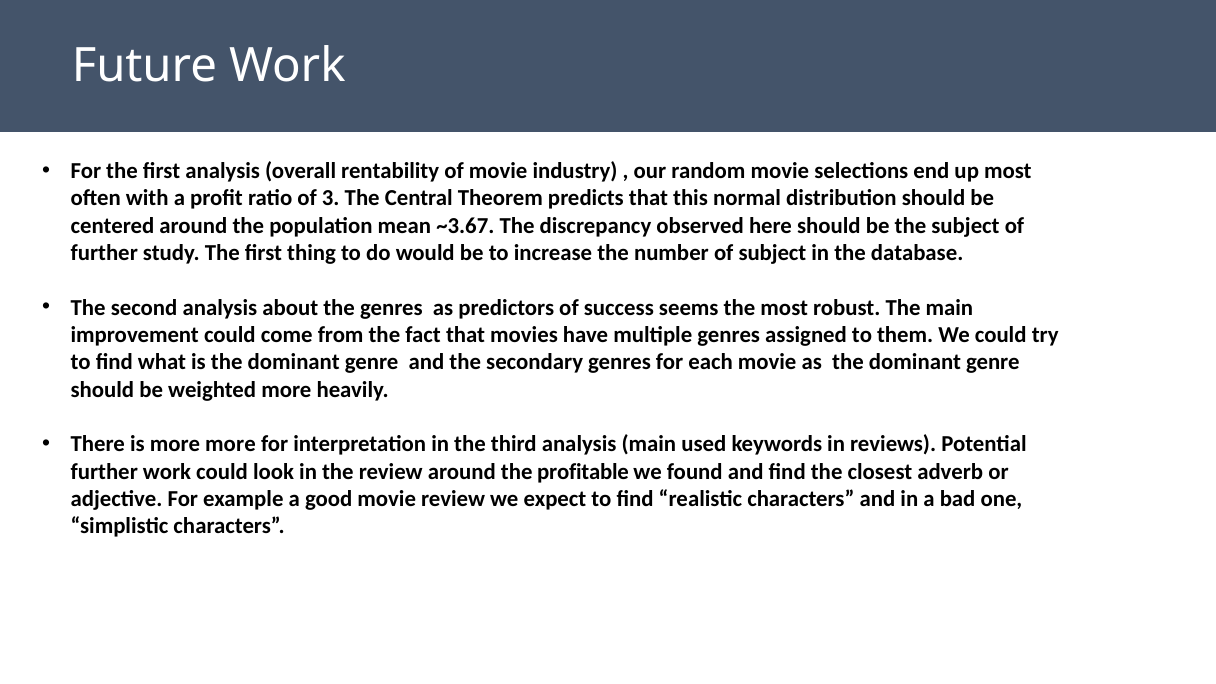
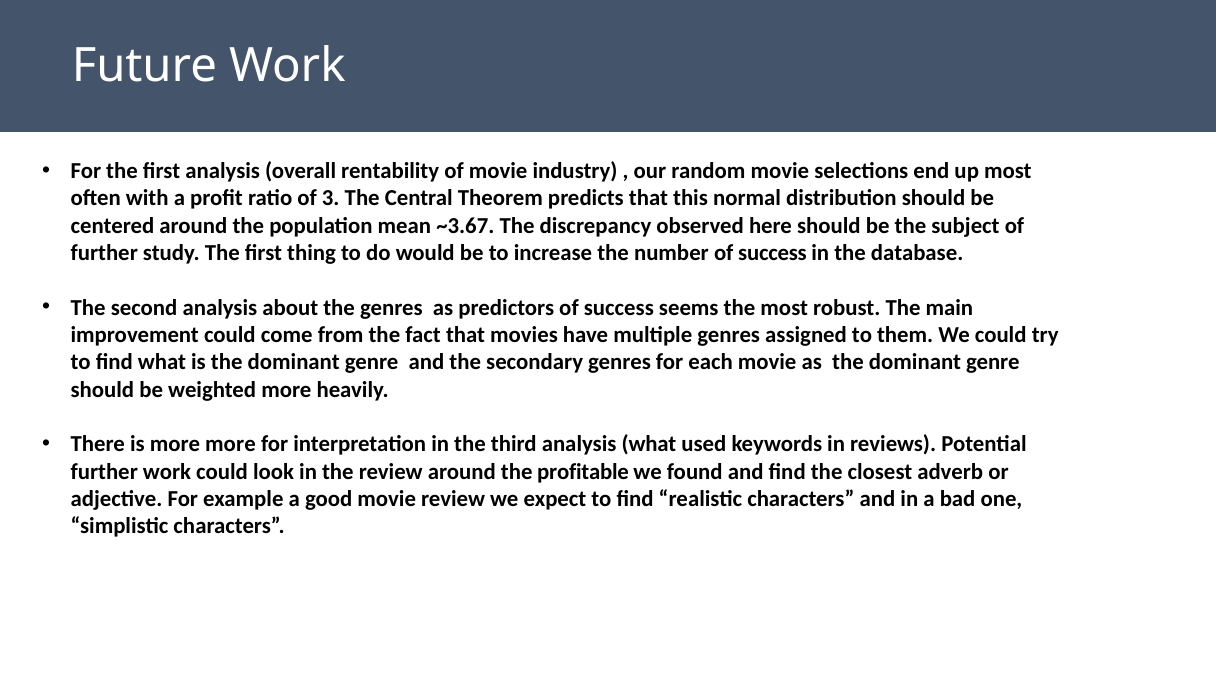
number of subject: subject -> success (773, 253)
analysis main: main -> what (649, 444)
